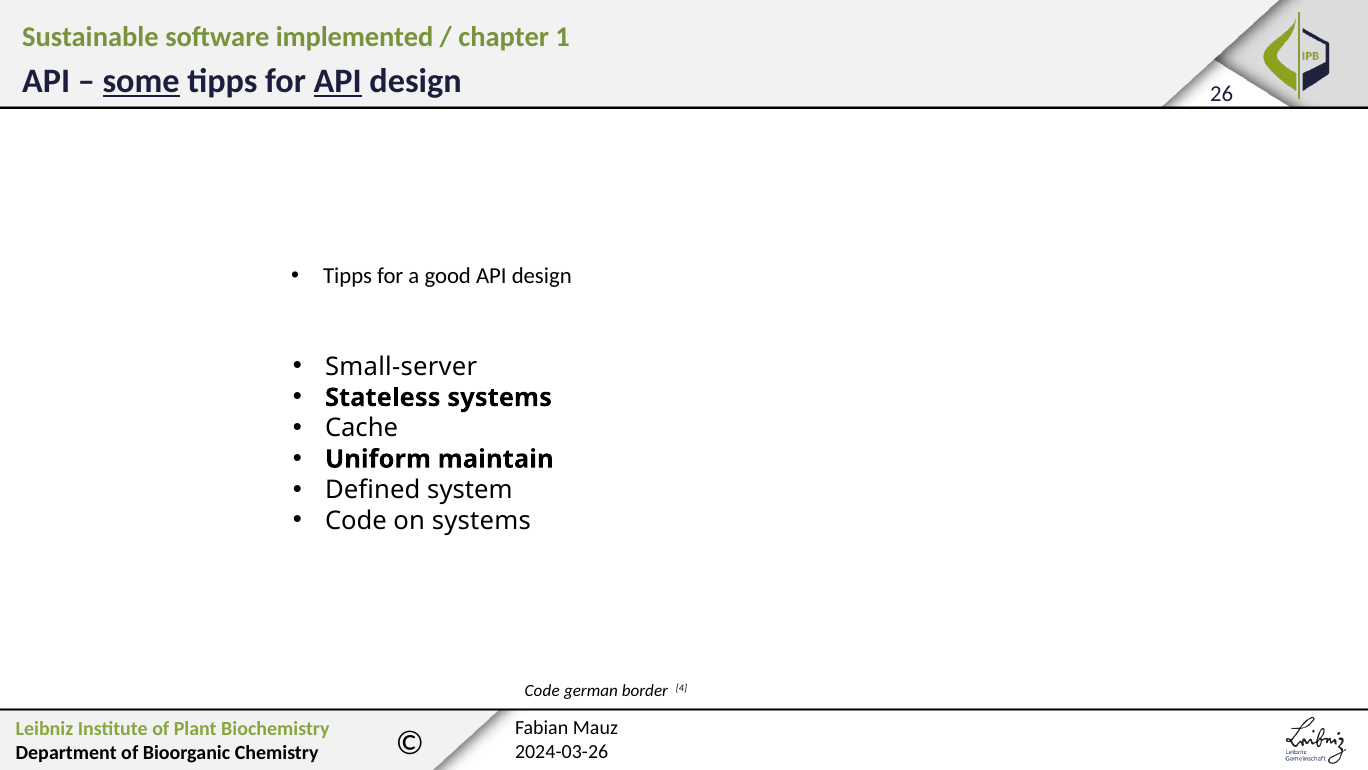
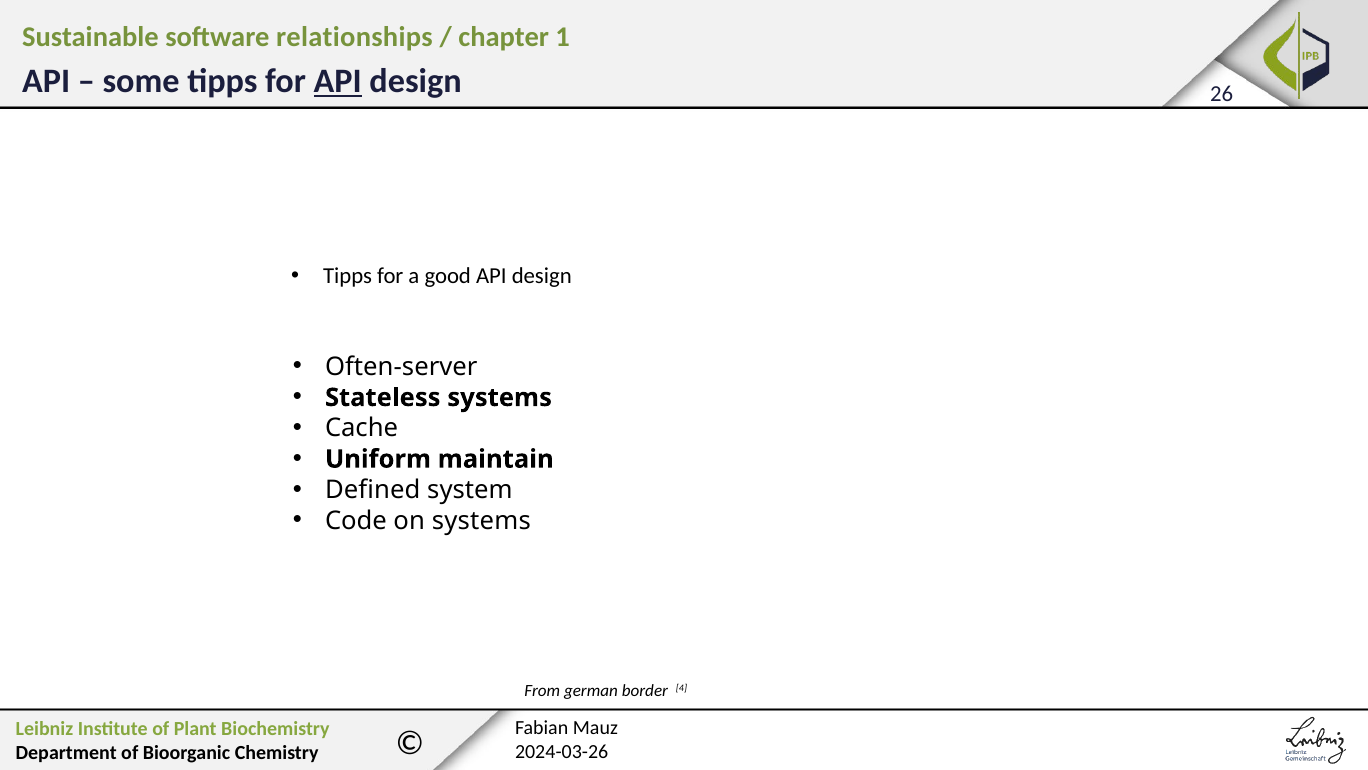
implemented: implemented -> relationships (354, 37)
some underline: present -> none (141, 81)
Small-server: Small-server -> Often-server (401, 367)
Code: Code -> From (542, 690)
